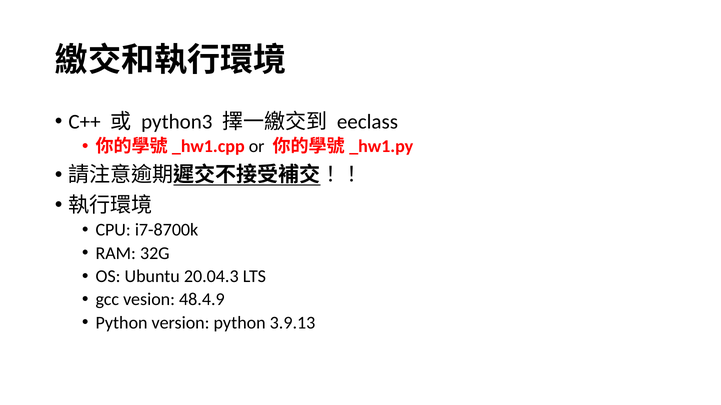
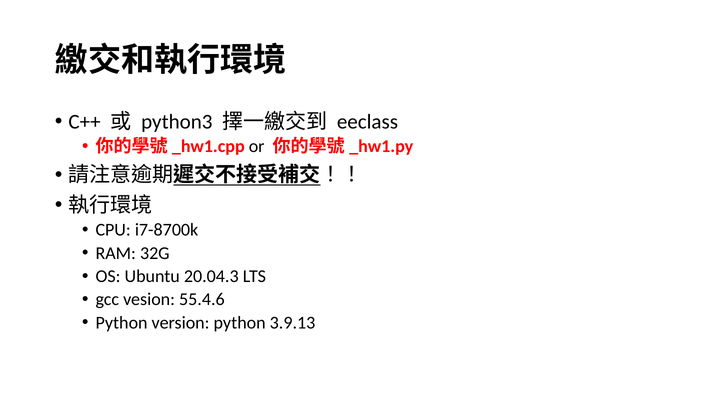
48.4.9: 48.4.9 -> 55.4.6 (202, 300)
